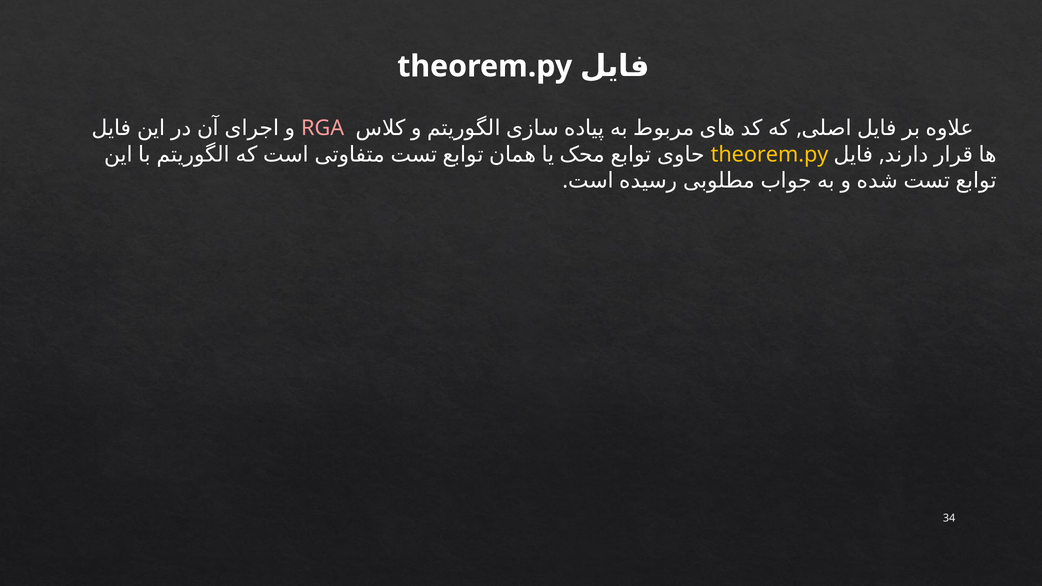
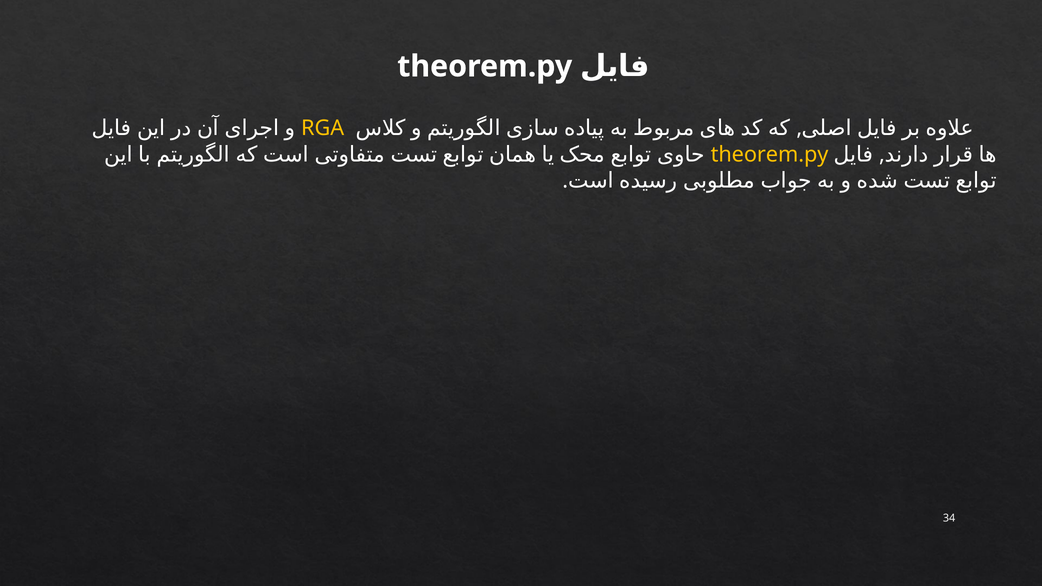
RGA colour: pink -> yellow (323, 128)
